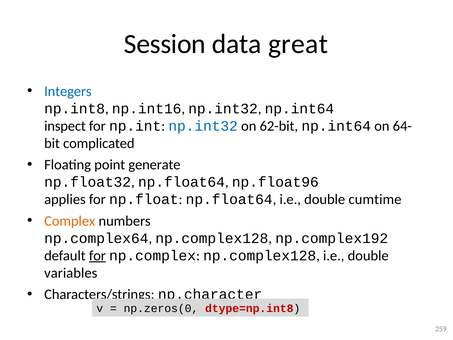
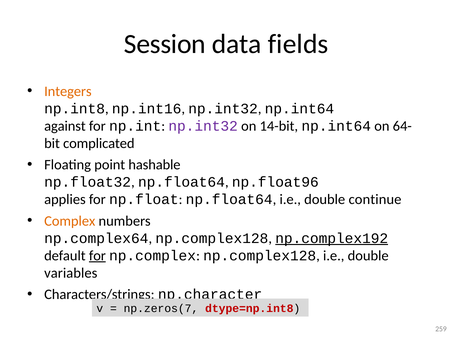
great: great -> fields (298, 44)
Integers colour: blue -> orange (68, 91)
inspect: inspect -> against (65, 126)
np.int32 colour: blue -> purple (203, 126)
62-bit: 62-bit -> 14-bit (279, 126)
generate: generate -> hashable (154, 165)
cumtime: cumtime -> continue (375, 199)
np.complex192 underline: none -> present (332, 238)
np.zeros(0: np.zeros(0 -> np.zeros(7 (161, 308)
